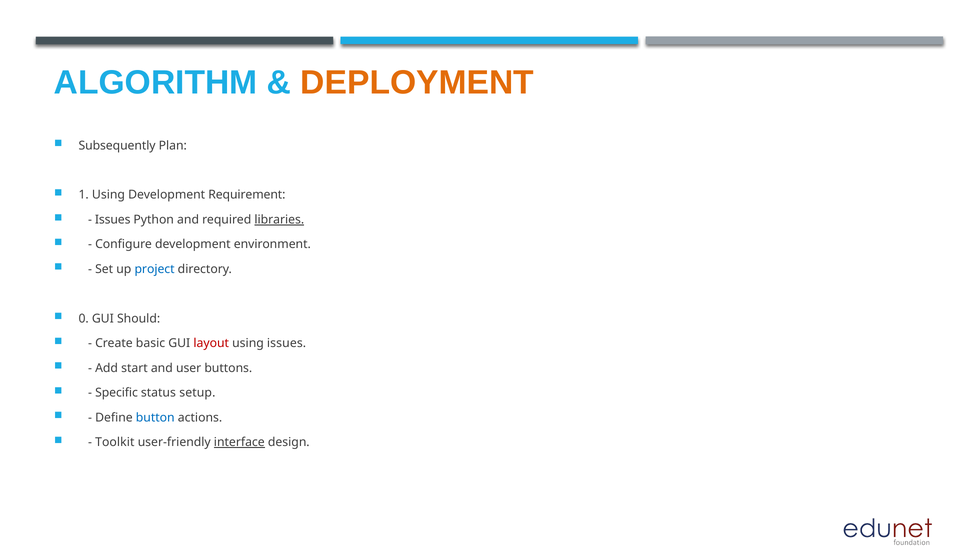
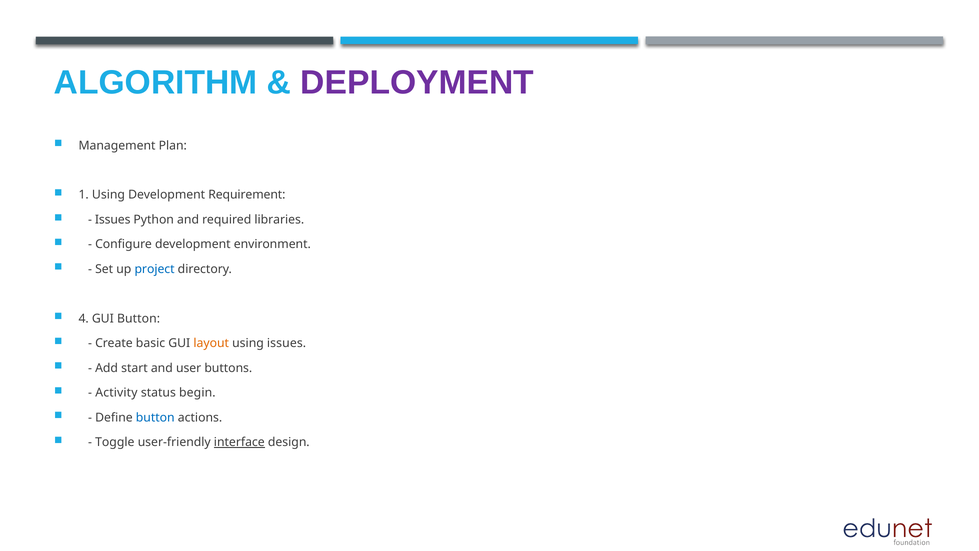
DEPLOYMENT colour: orange -> purple (417, 83)
Subsequently: Subsequently -> Management (117, 145)
libraries underline: present -> none (279, 220)
0: 0 -> 4 (84, 318)
GUI Should: Should -> Button (139, 318)
layout colour: red -> orange (211, 343)
Specific: Specific -> Activity (116, 393)
setup: setup -> begin (197, 393)
Toolkit: Toolkit -> Toggle (115, 442)
